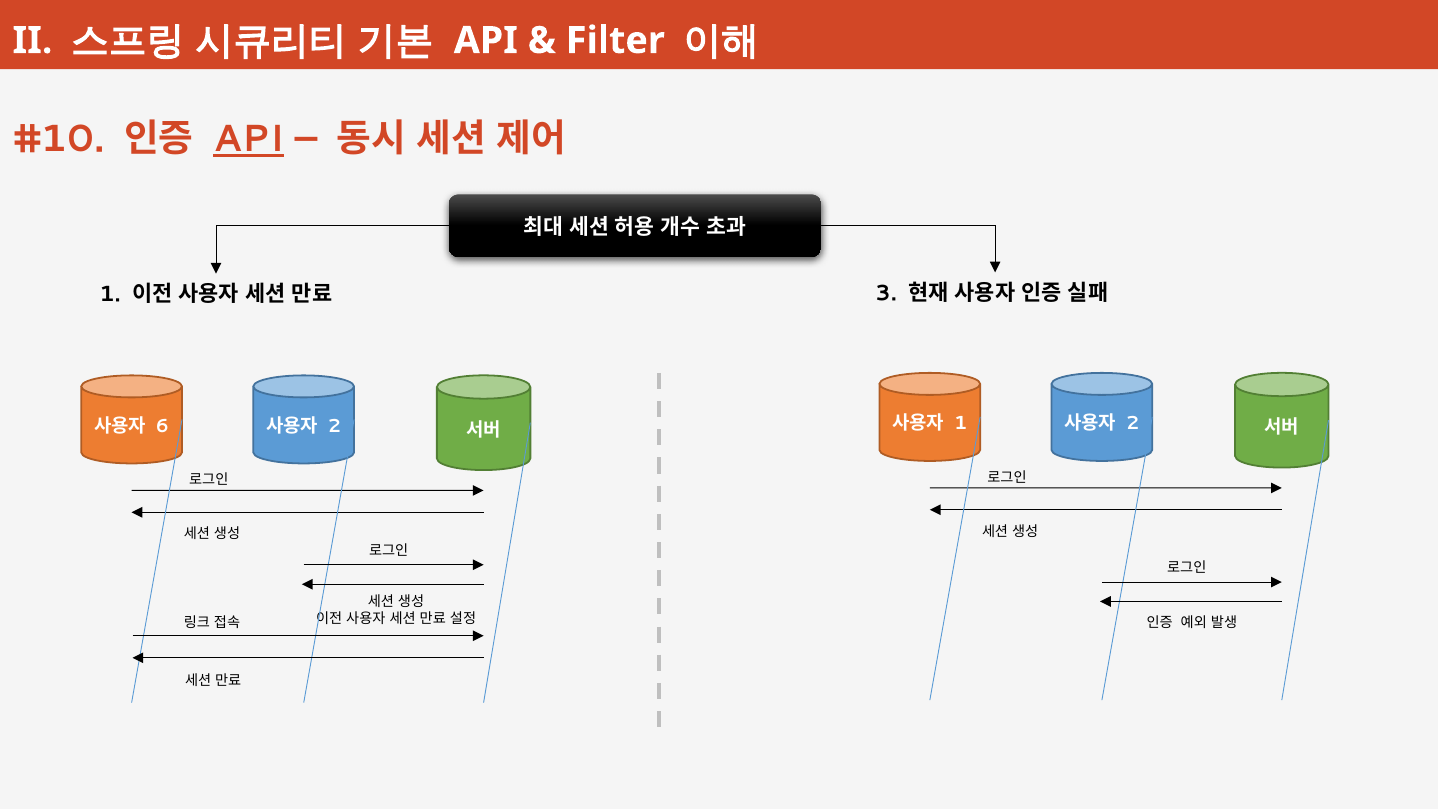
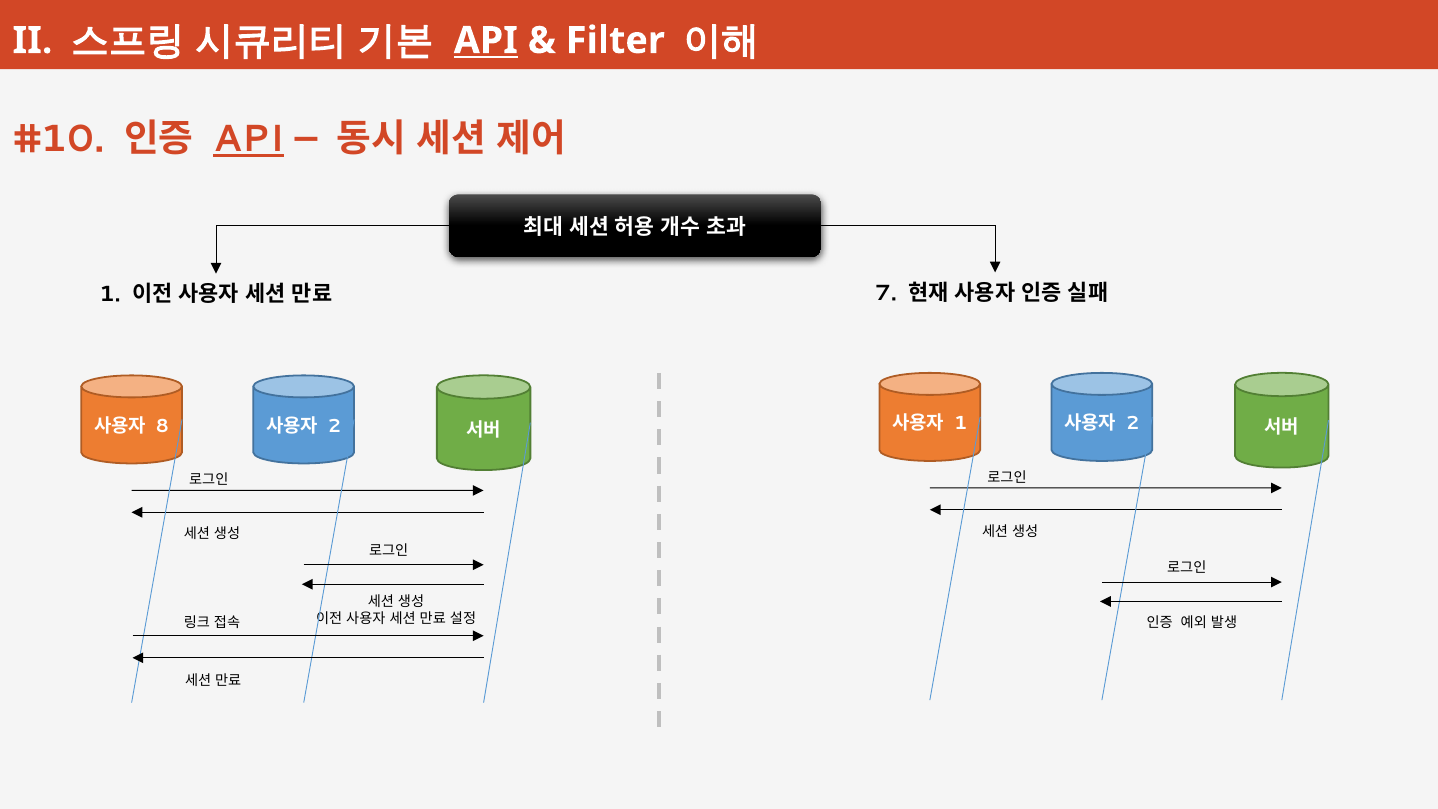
API underline: none -> present (486, 41)
3: 3 -> 7 (886, 293)
6: 6 -> 8 (162, 426)
